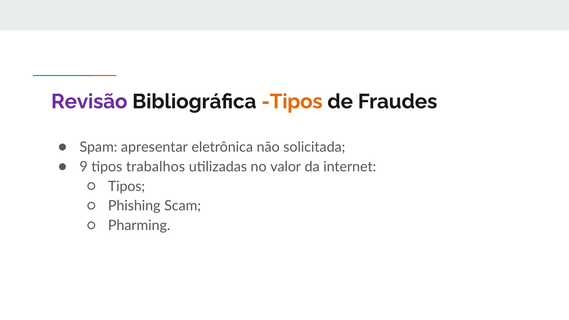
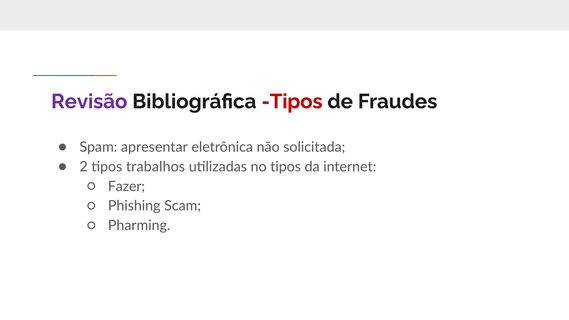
Tipos colour: orange -> red (292, 102)
9: 9 -> 2 (84, 167)
no valor: valor -> tipos (286, 167)
Tipos: Tipos -> Fazer (126, 186)
